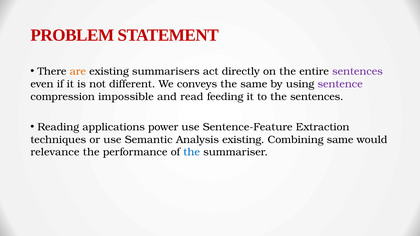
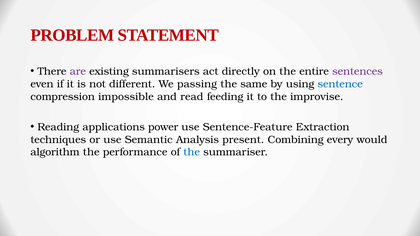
are colour: orange -> purple (78, 72)
conveys: conveys -> passing (197, 84)
sentence colour: purple -> blue (340, 84)
the sentences: sentences -> improvise (317, 97)
Analysis existing: existing -> present (243, 140)
Combining same: same -> every (340, 140)
relevance: relevance -> algorithm (55, 152)
